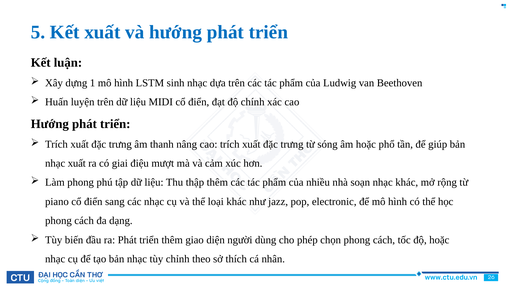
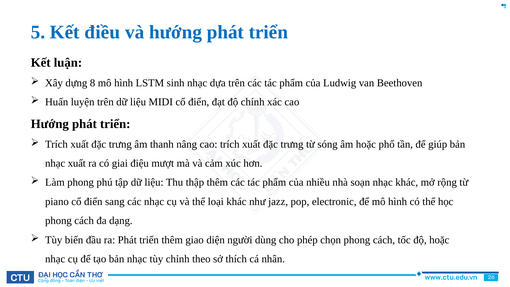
Kết xuất: xuất -> điều (102, 32)
1: 1 -> 8 (93, 83)
